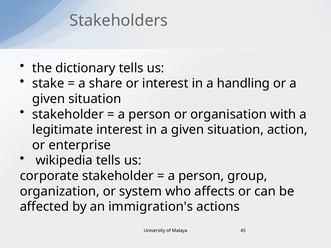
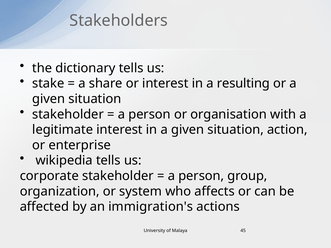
handling: handling -> resulting (243, 84)
